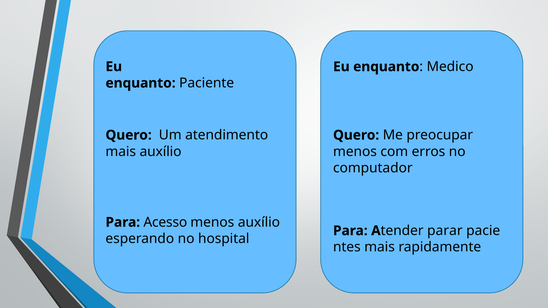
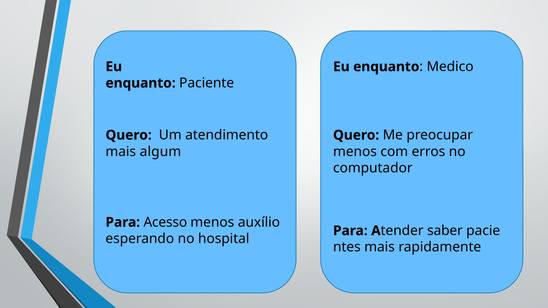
mais auxílio: auxílio -> algum (160, 152)
parar: parar -> saber (445, 231)
